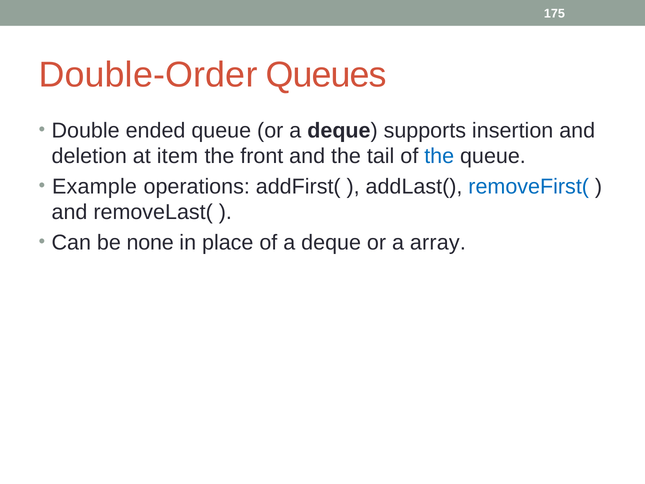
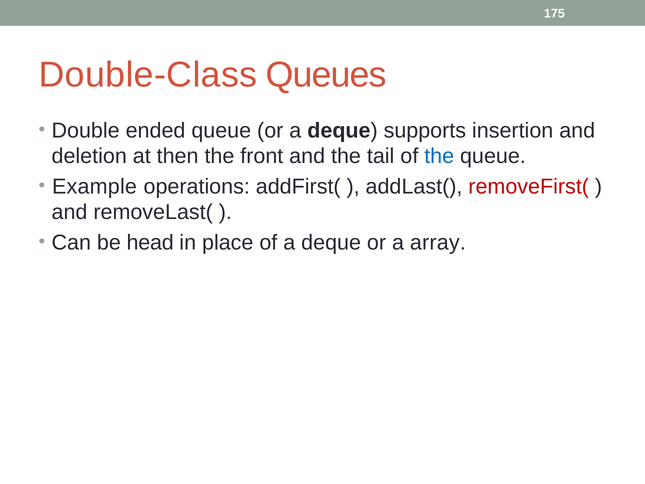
Double-Order: Double-Order -> Double-Class (148, 75)
item: item -> then (178, 156)
removeFirst( colour: blue -> red (529, 186)
none: none -> head (150, 242)
